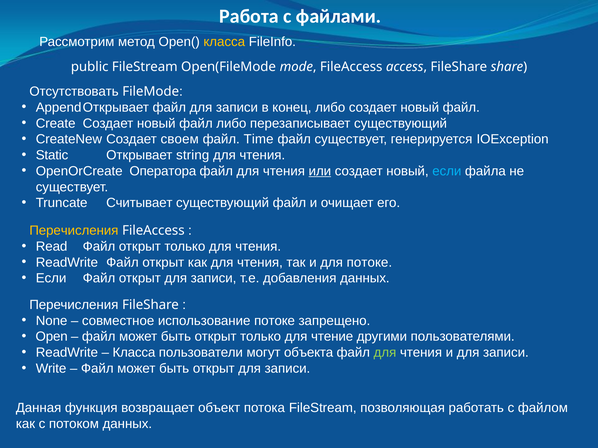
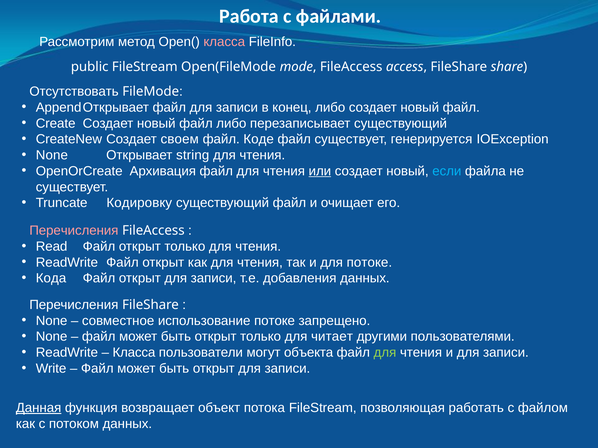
класса colour: yellow -> pink (224, 42)
Time: Time -> Коде (259, 139)
Static: Static -> None (52, 155)
Оператора: Оператора -> Архивация (163, 171)
Считывает: Считывает -> Кодировку (139, 203)
Перечисления colour: yellow -> pink (74, 231)
Если: Если -> Кода (51, 279)
Open: Open -> None (52, 337)
чтение: чтение -> читает (332, 337)
Данная underline: none -> present (39, 408)
